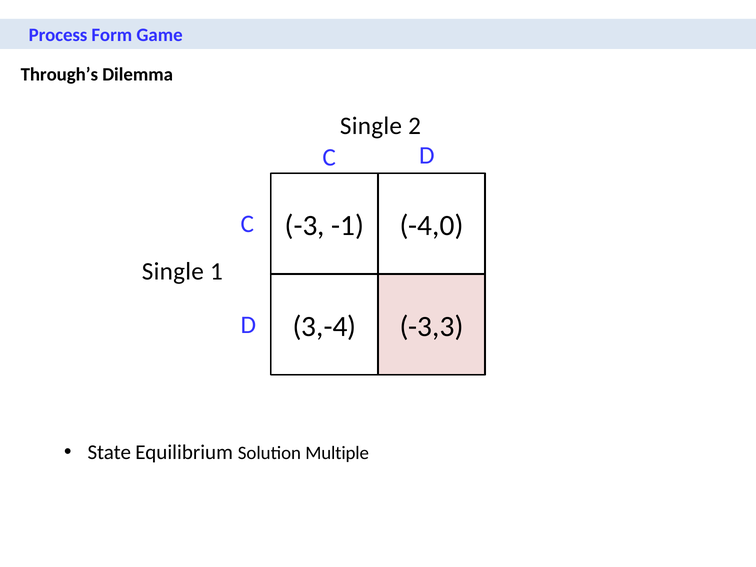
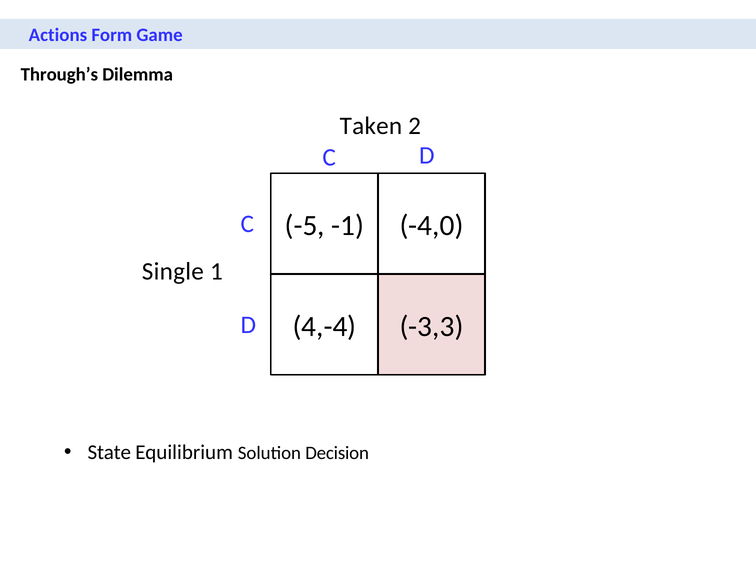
Process: Process -> Actions (58, 35)
Single: Single -> Taken (371, 126)
-3: -3 -> -5 (305, 226)
3,-4: 3,-4 -> 4,-4 (324, 326)
Multiple: Multiple -> Decision (337, 453)
